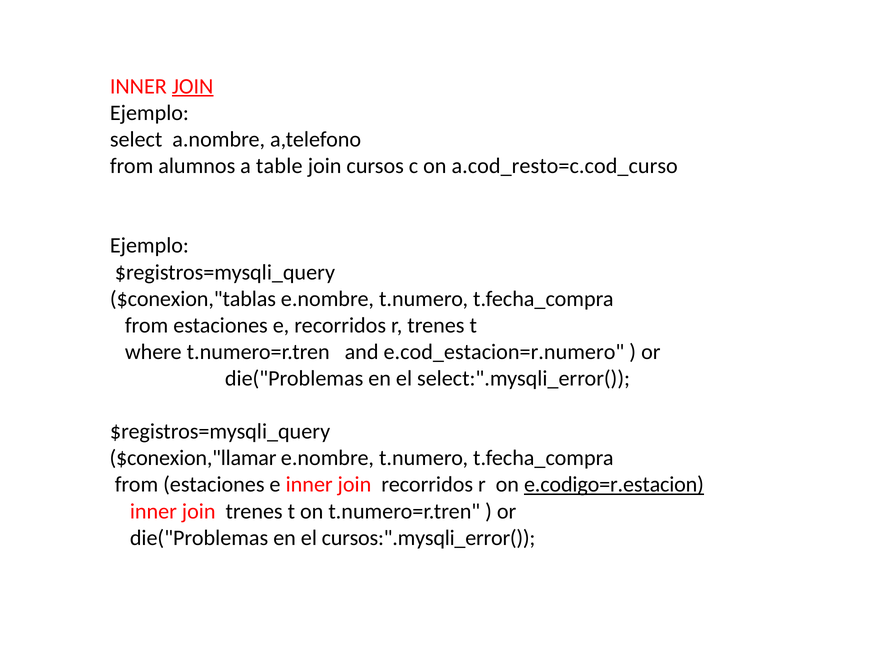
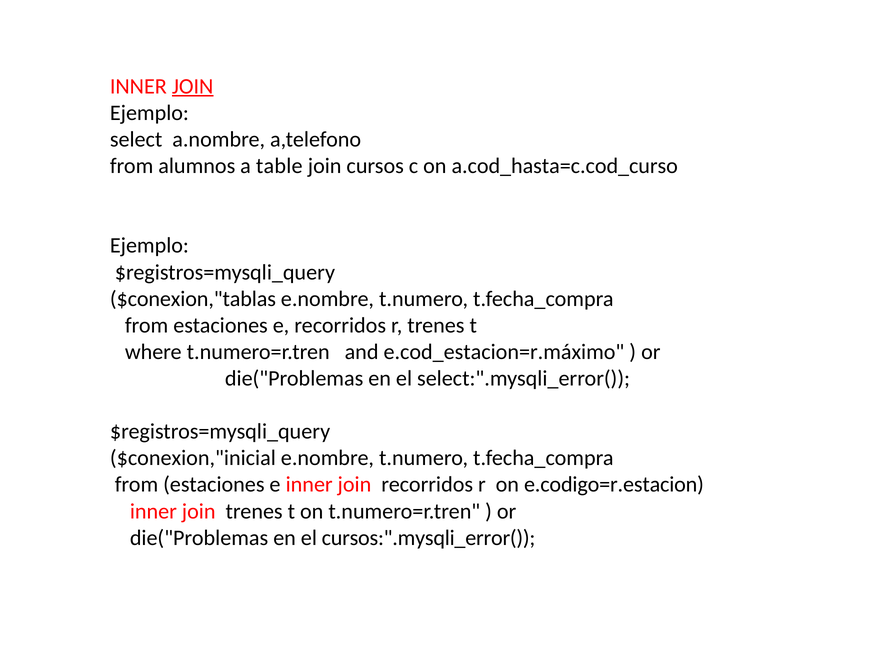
a.cod_resto=c.cod_curso: a.cod_resto=c.cod_curso -> a.cod_hasta=c.cod_curso (565, 166)
e.cod_estacion=r.numero: e.cod_estacion=r.numero -> e.cod_estacion=r.máximo (504, 352)
$conexion,"llamar: $conexion,"llamar -> $conexion,"inicial (193, 458)
e.codigo=r.estacion underline: present -> none (614, 485)
